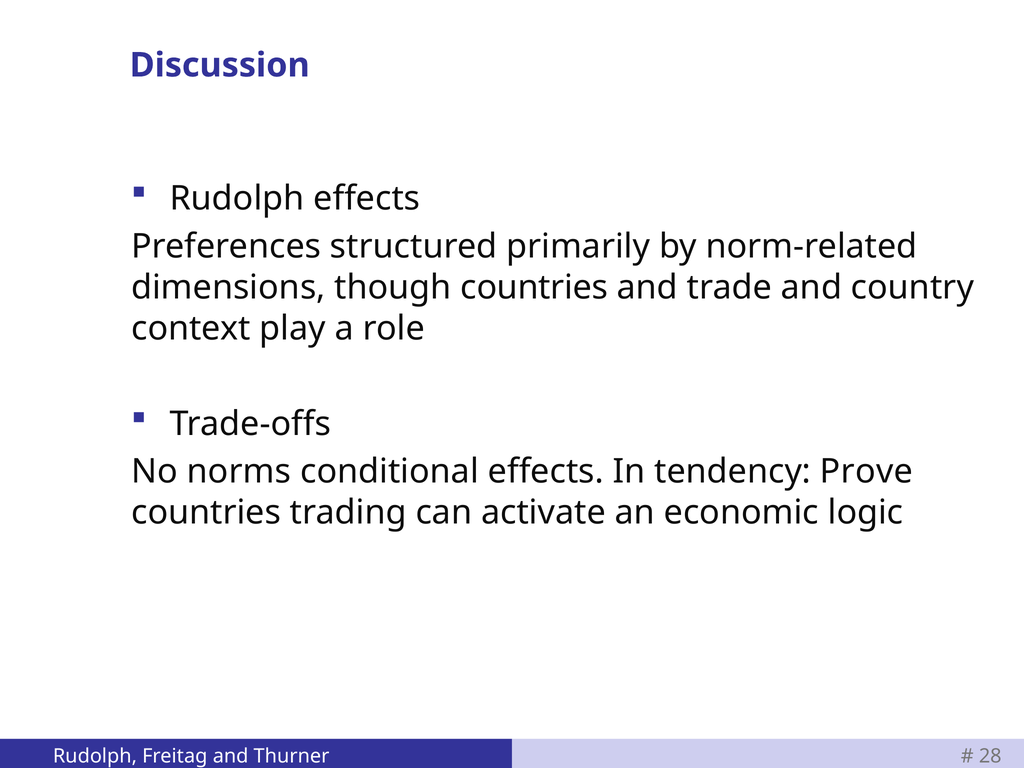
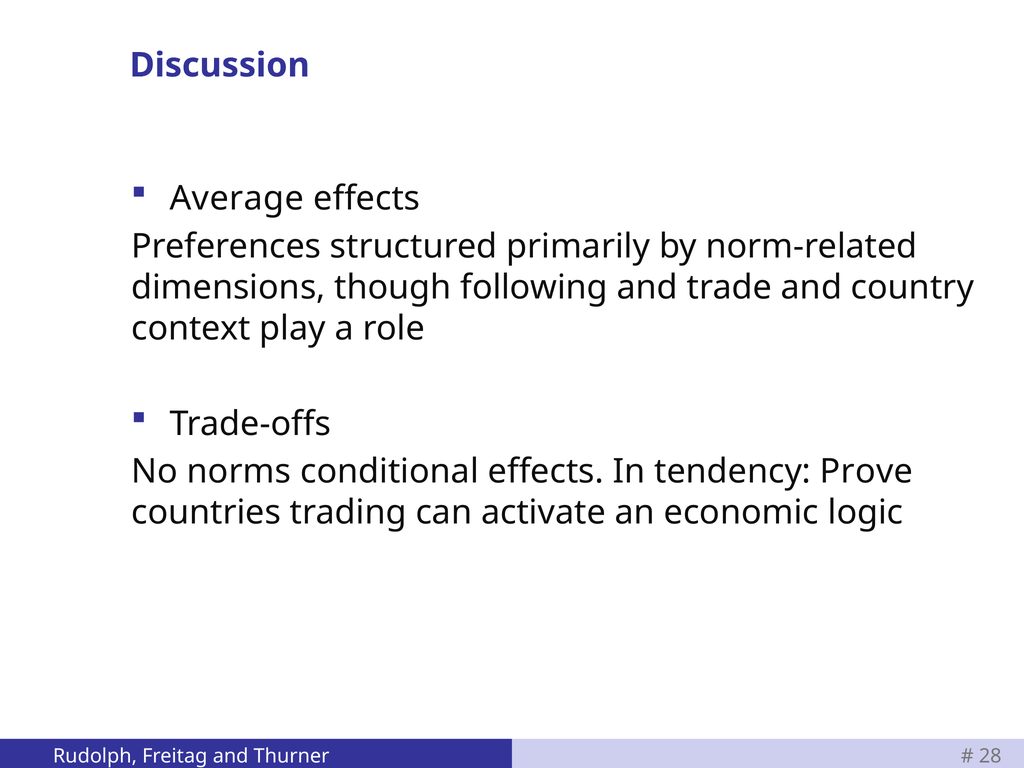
Rudolph: Rudolph -> Average (237, 199)
though countries: countries -> following (534, 287)
